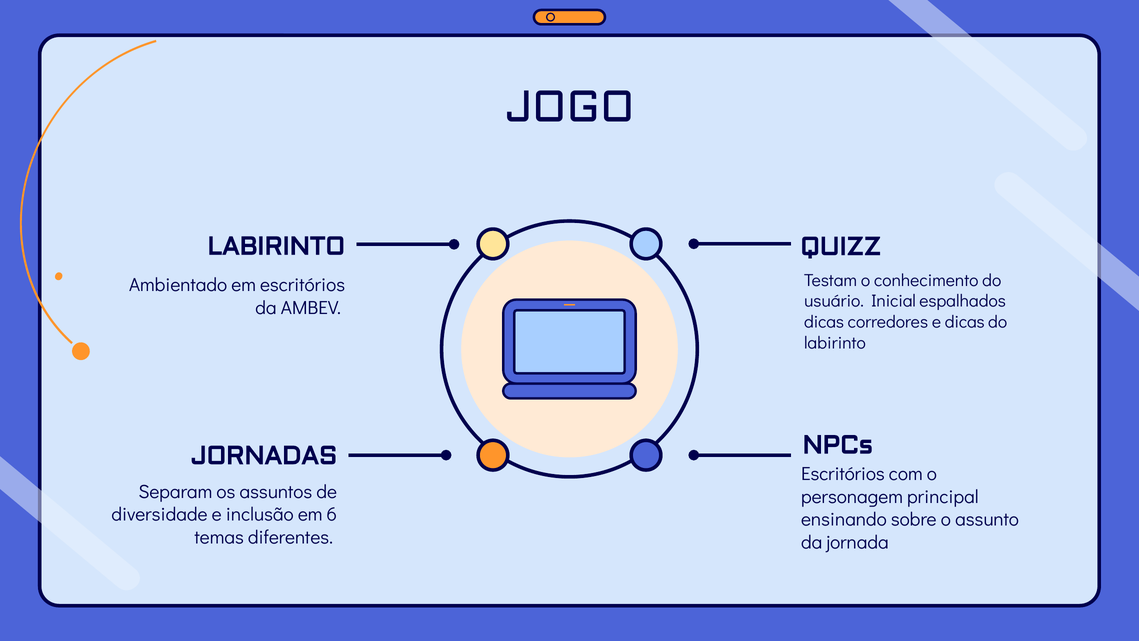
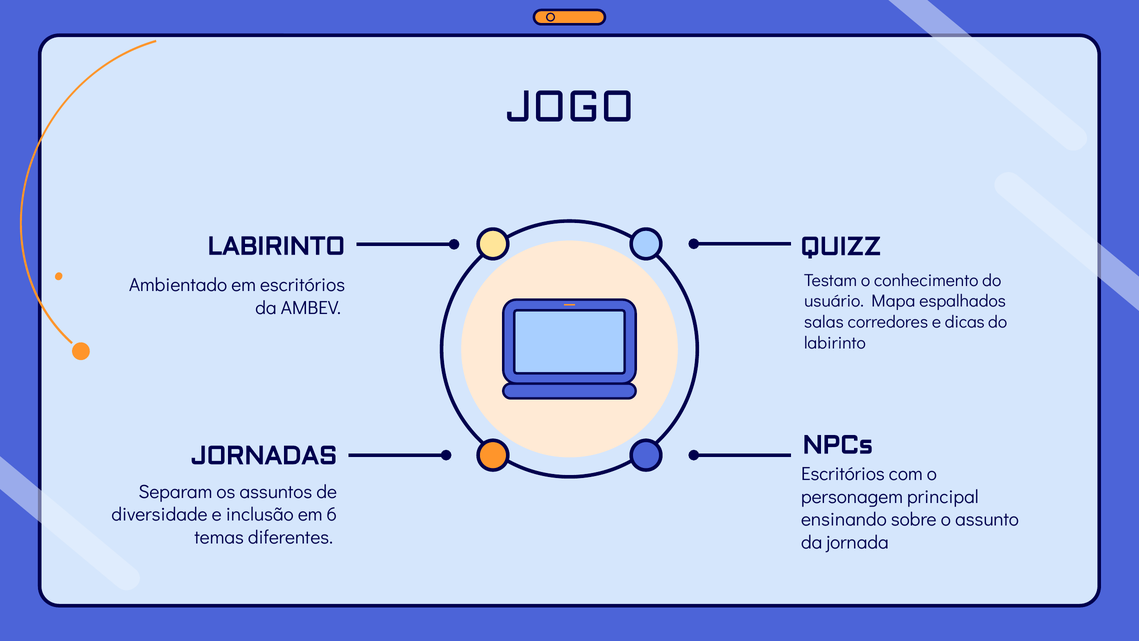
Inicial: Inicial -> Mapa (893, 301)
dicas: dicas -> salas (824, 322)
